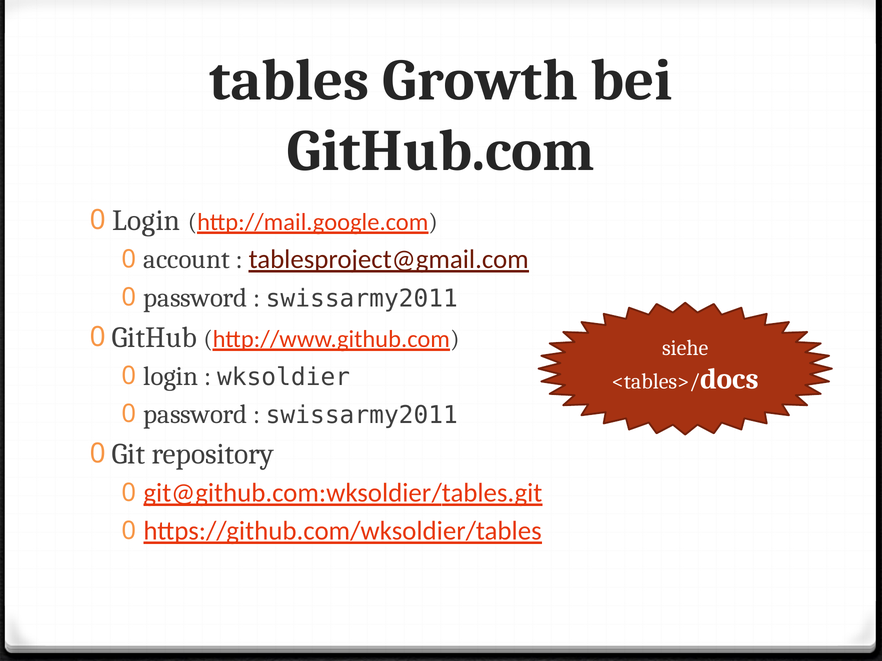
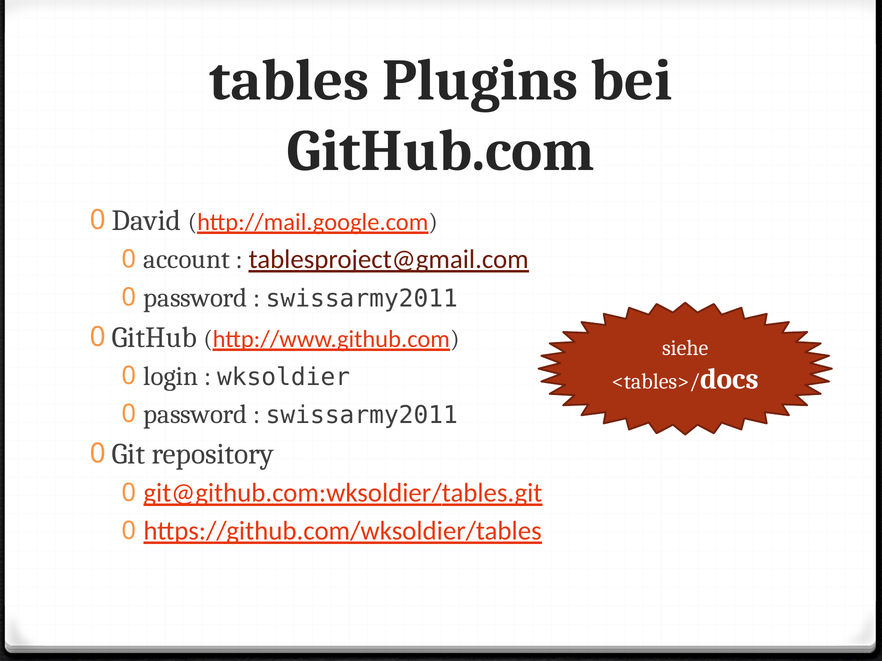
Growth: Growth -> Plugins (480, 81)
Login: Login -> David (146, 221)
